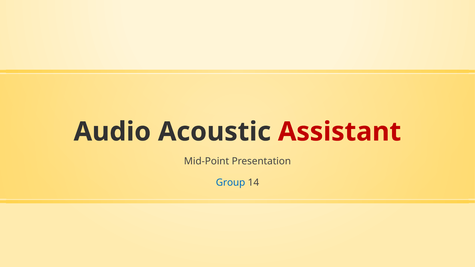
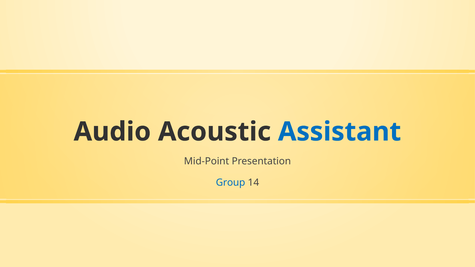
Assistant colour: red -> blue (340, 132)
